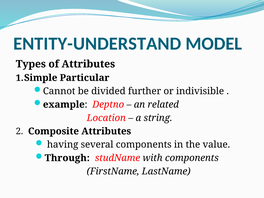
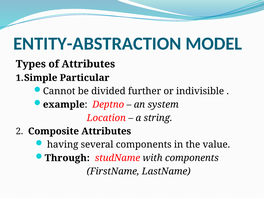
ENTITY-UNDERSTAND: ENTITY-UNDERSTAND -> ENTITY-ABSTRACTION (97, 44)
related: related -> system (163, 105)
